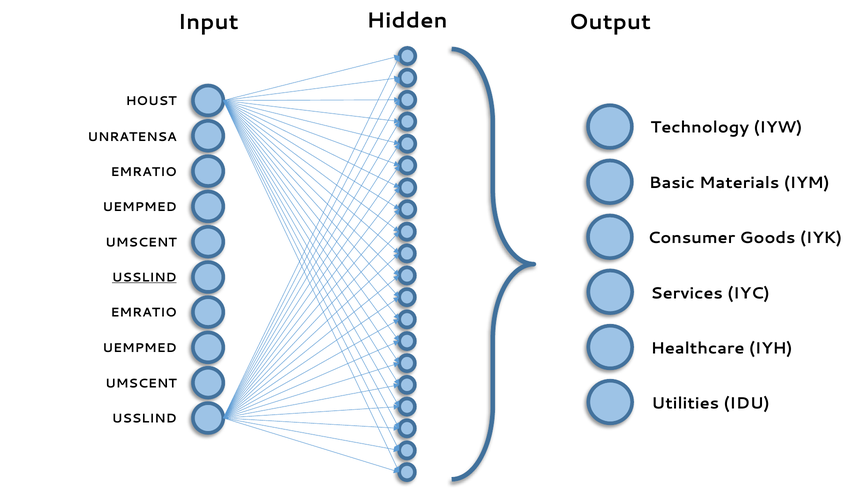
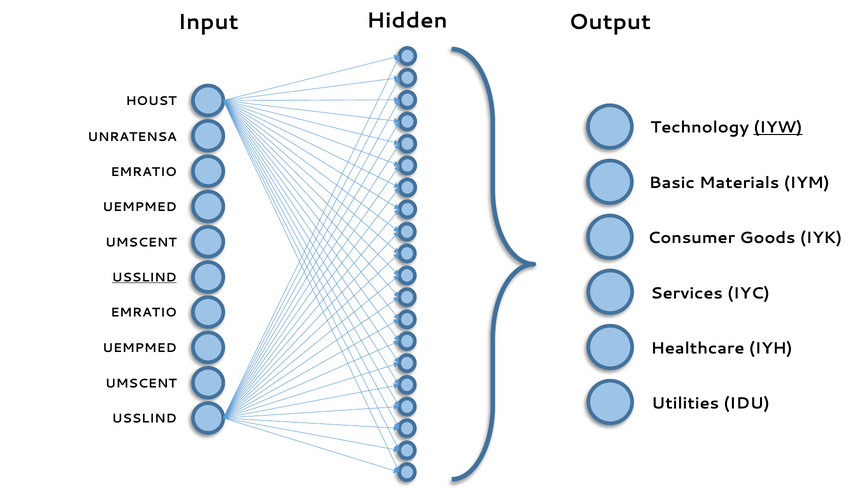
IYW underline: none -> present (778, 128)
